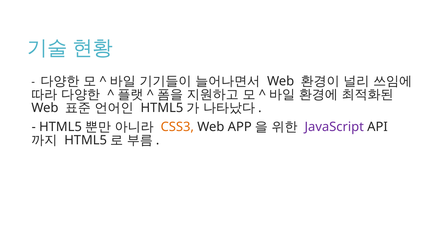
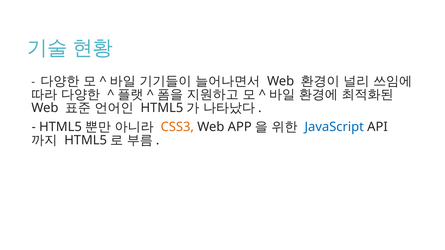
JavaScript colour: purple -> blue (334, 127)
